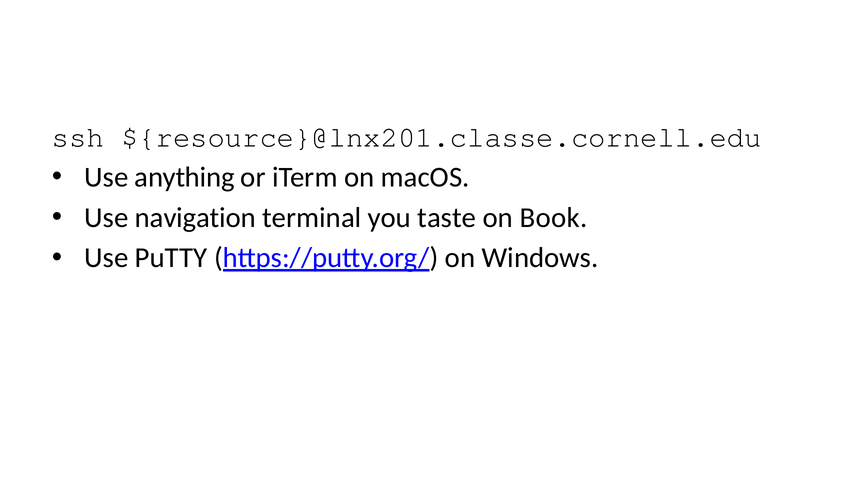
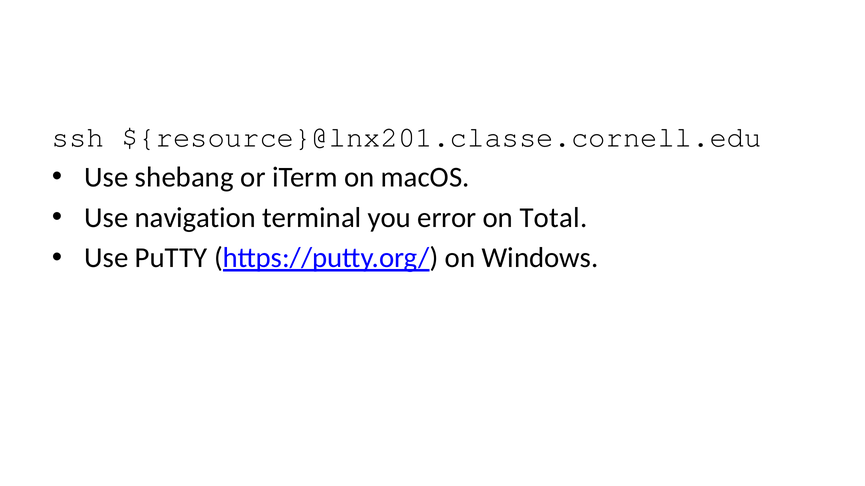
anything: anything -> shebang (184, 178)
taste: taste -> error (447, 218)
Book: Book -> Total (554, 218)
